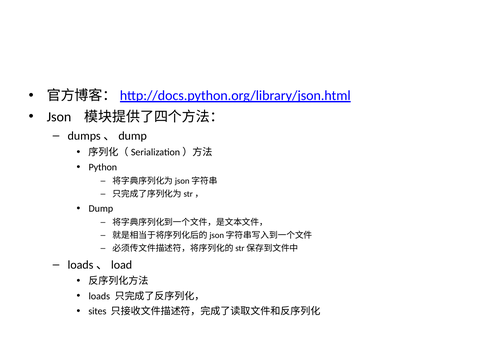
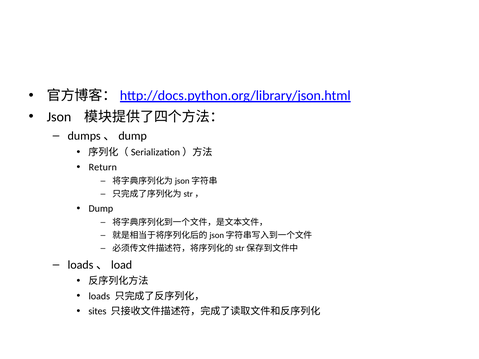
Python: Python -> Return (103, 167)
